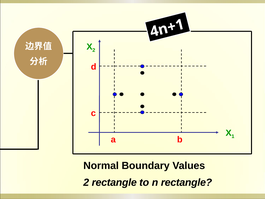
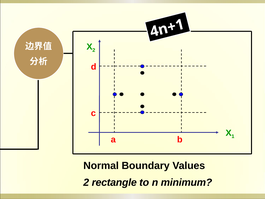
n rectangle: rectangle -> minimum (186, 182)
